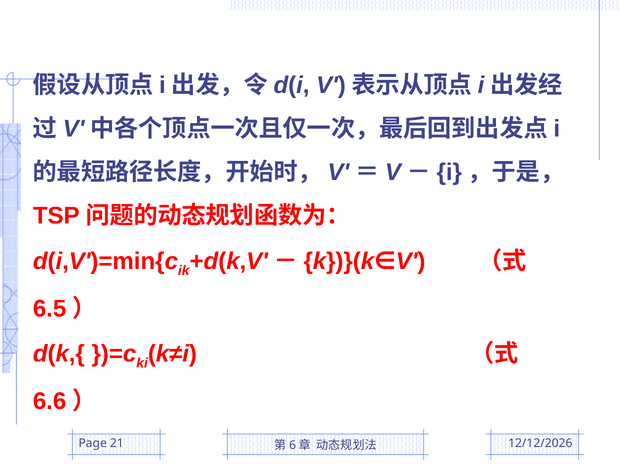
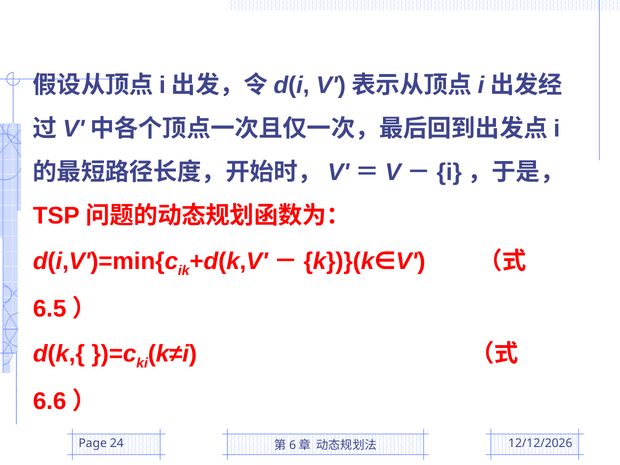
21: 21 -> 24 (117, 443)
